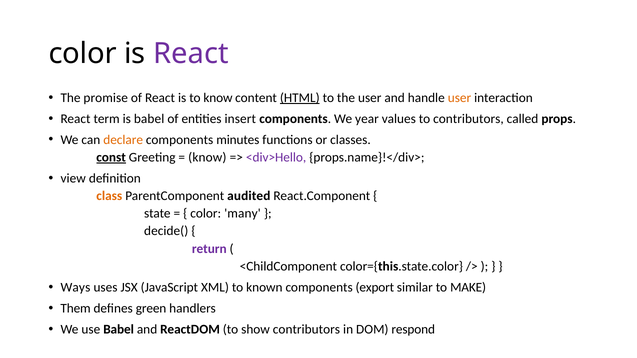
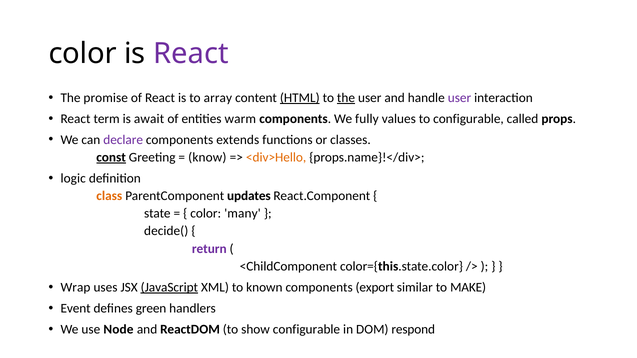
to know: know -> array (218, 98)
the underline: none -> present (346, 98)
user colour: orange -> purple (459, 98)
is babel: babel -> await (149, 119)
insert: insert -> warm (240, 119)
year: year -> fully (367, 119)
to contributors: contributors -> configurable (468, 119)
declare colour: orange -> purple (123, 140)
minutes: minutes -> extends (238, 140)
<div>Hello colour: purple -> orange (276, 157)
view: view -> logic (73, 178)
audited: audited -> updates (249, 196)
Ways: Ways -> Wrap (75, 288)
JavaScript underline: none -> present (169, 288)
Them: Them -> Event (76, 309)
use Babel: Babel -> Node (119, 329)
show contributors: contributors -> configurable (306, 329)
